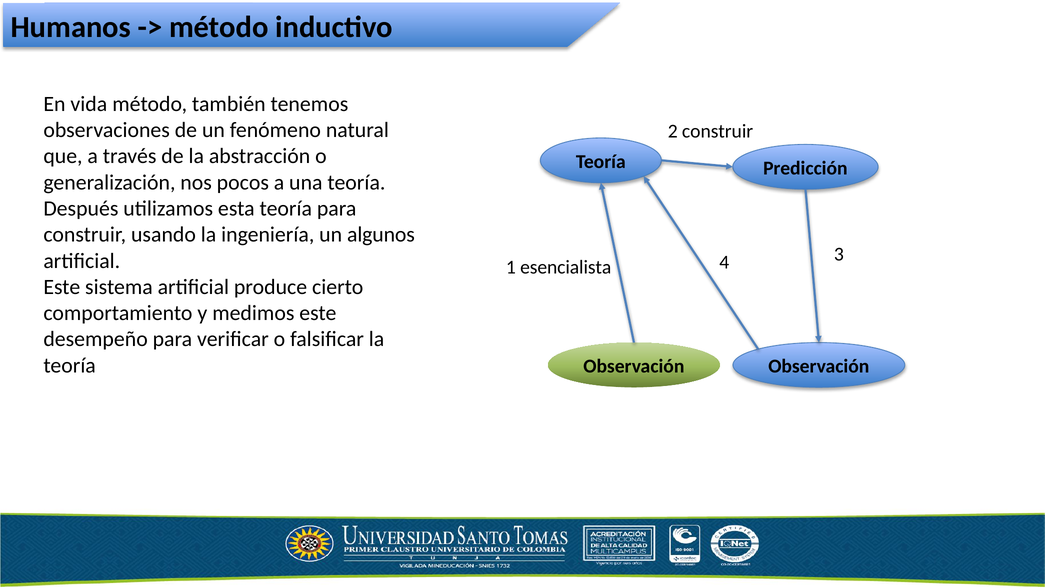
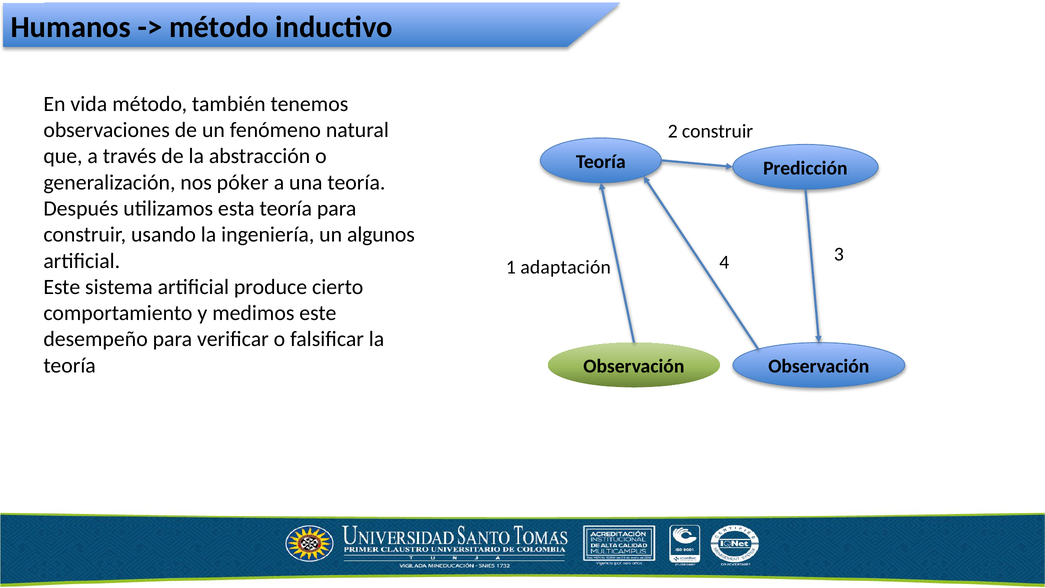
pocos: pocos -> póker (243, 182)
esencialista: esencialista -> adaptación (566, 267)
